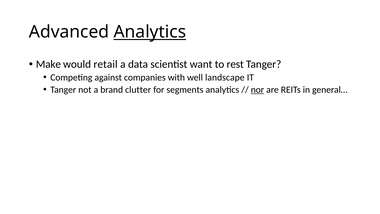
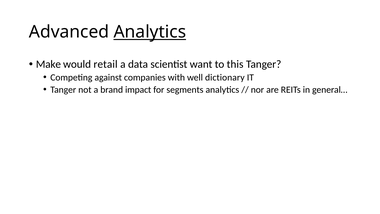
rest: rest -> this (235, 64)
landscape: landscape -> dictionary (225, 77)
clutter: clutter -> impact (138, 90)
nor underline: present -> none (257, 90)
